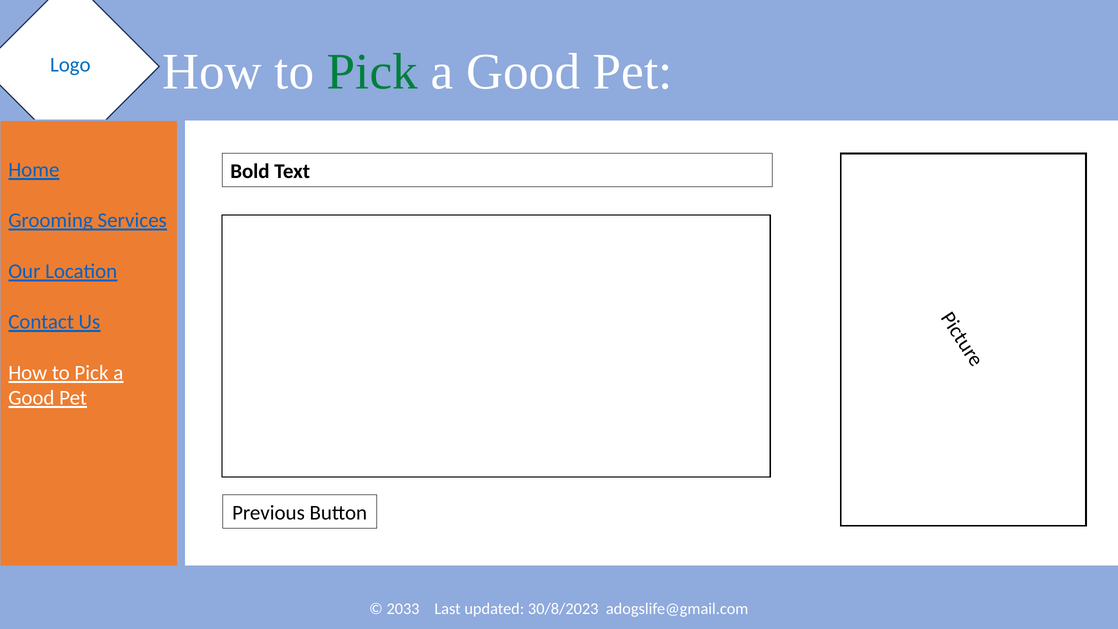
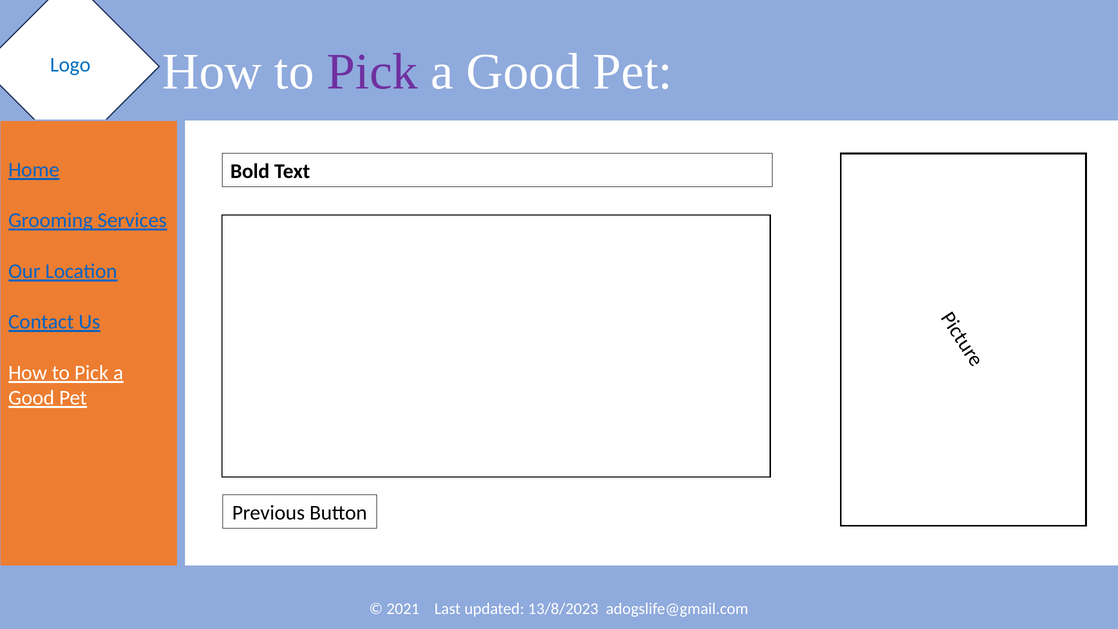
Pick colour: green -> purple (372, 72)
2033: 2033 -> 2021 (403, 609)
30/8/2023: 30/8/2023 -> 13/8/2023 (563, 609)
